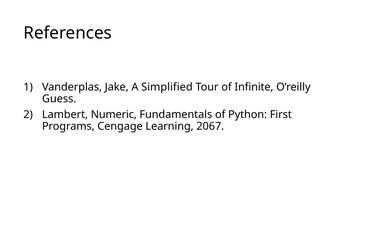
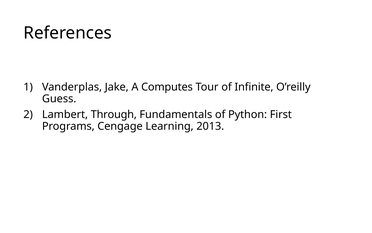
Simplified: Simplified -> Computes (167, 87)
Numeric: Numeric -> Through (114, 114)
2067: 2067 -> 2013 (210, 126)
